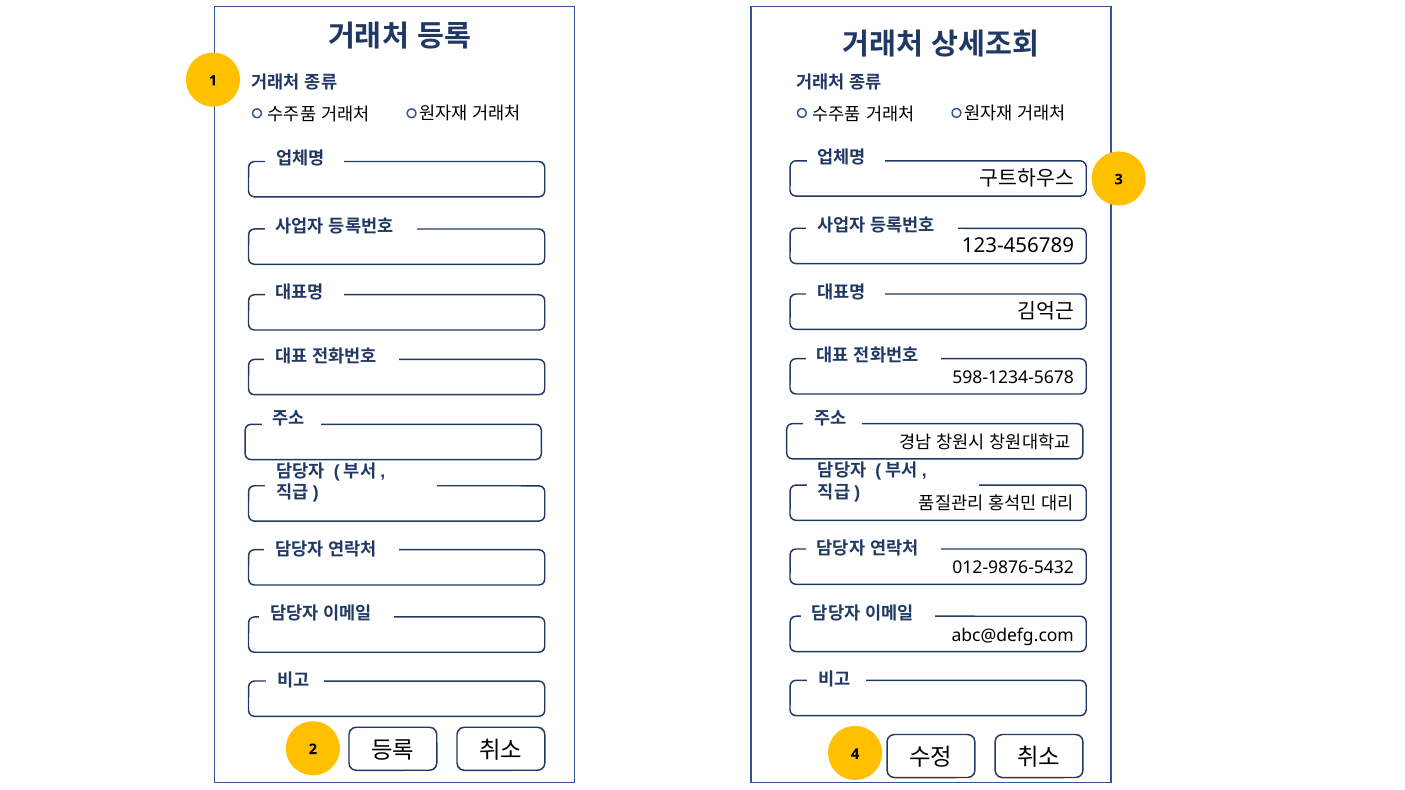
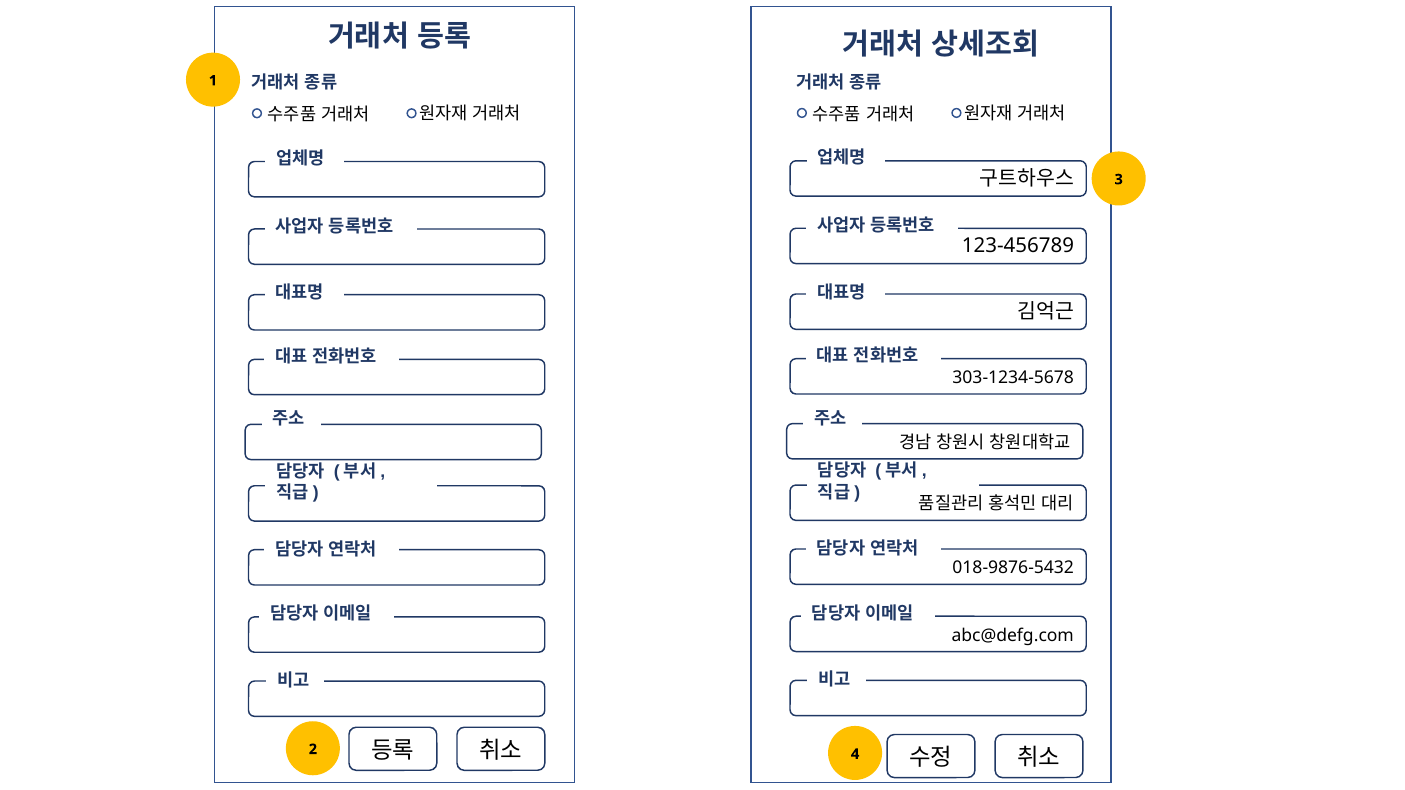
598-1234-5678: 598-1234-5678 -> 303-1234-5678 (1013, 378)
012-9876-5432: 012-9876-5432 -> 018-9876-5432 (1013, 568)
